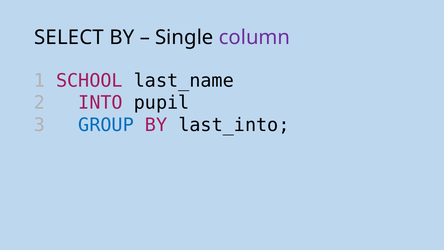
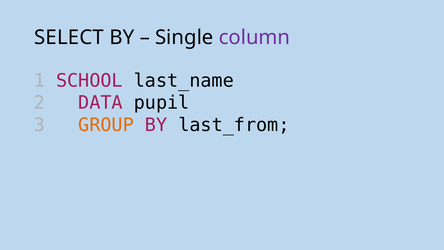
INTO: INTO -> DATA (101, 103)
GROUP colour: blue -> orange (106, 125)
last_into: last_into -> last_from (234, 125)
